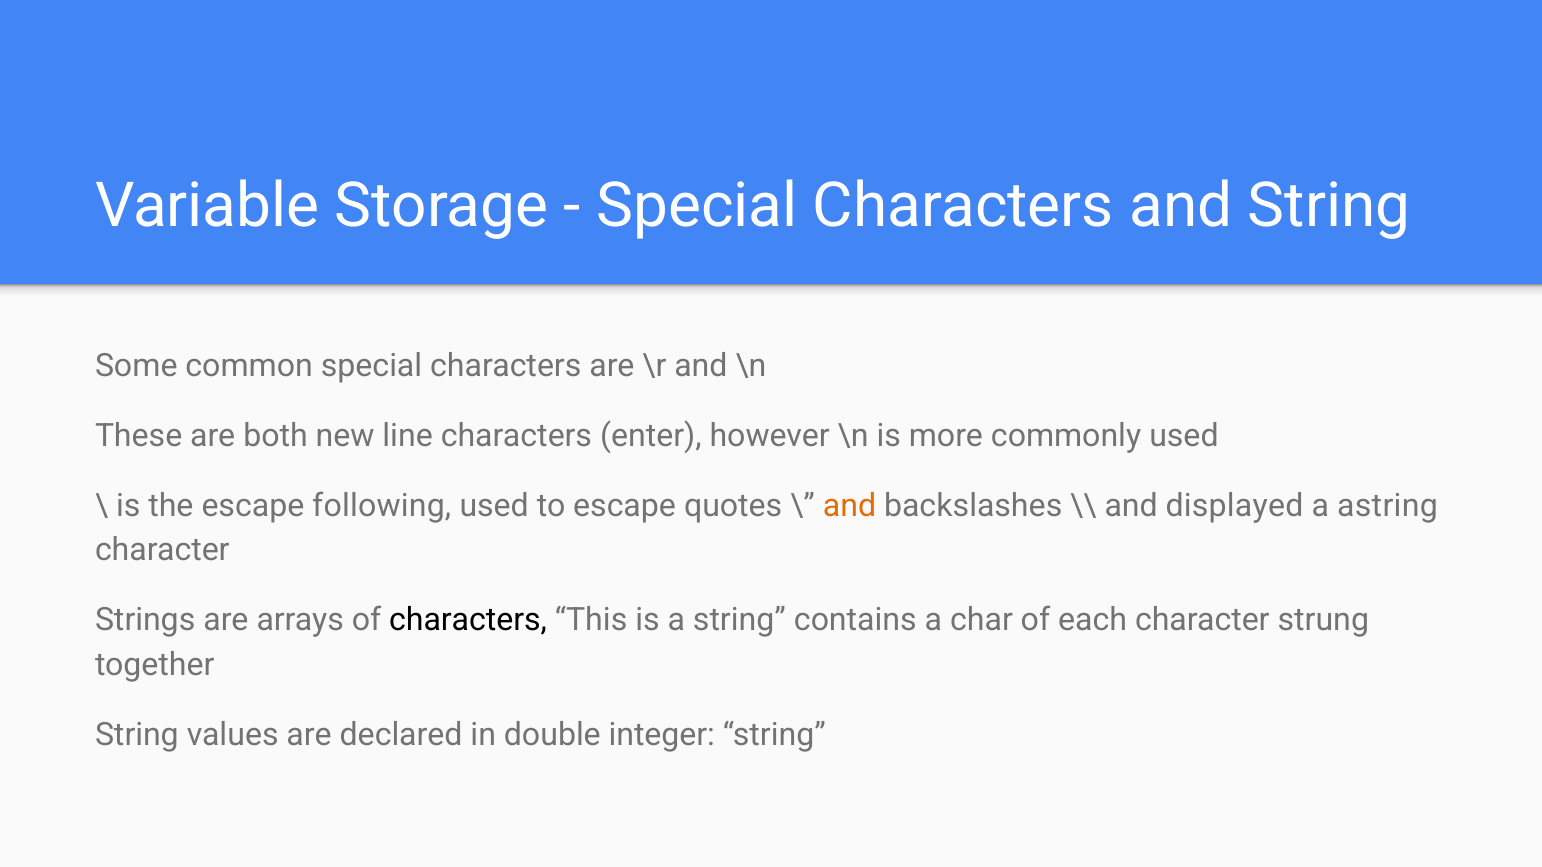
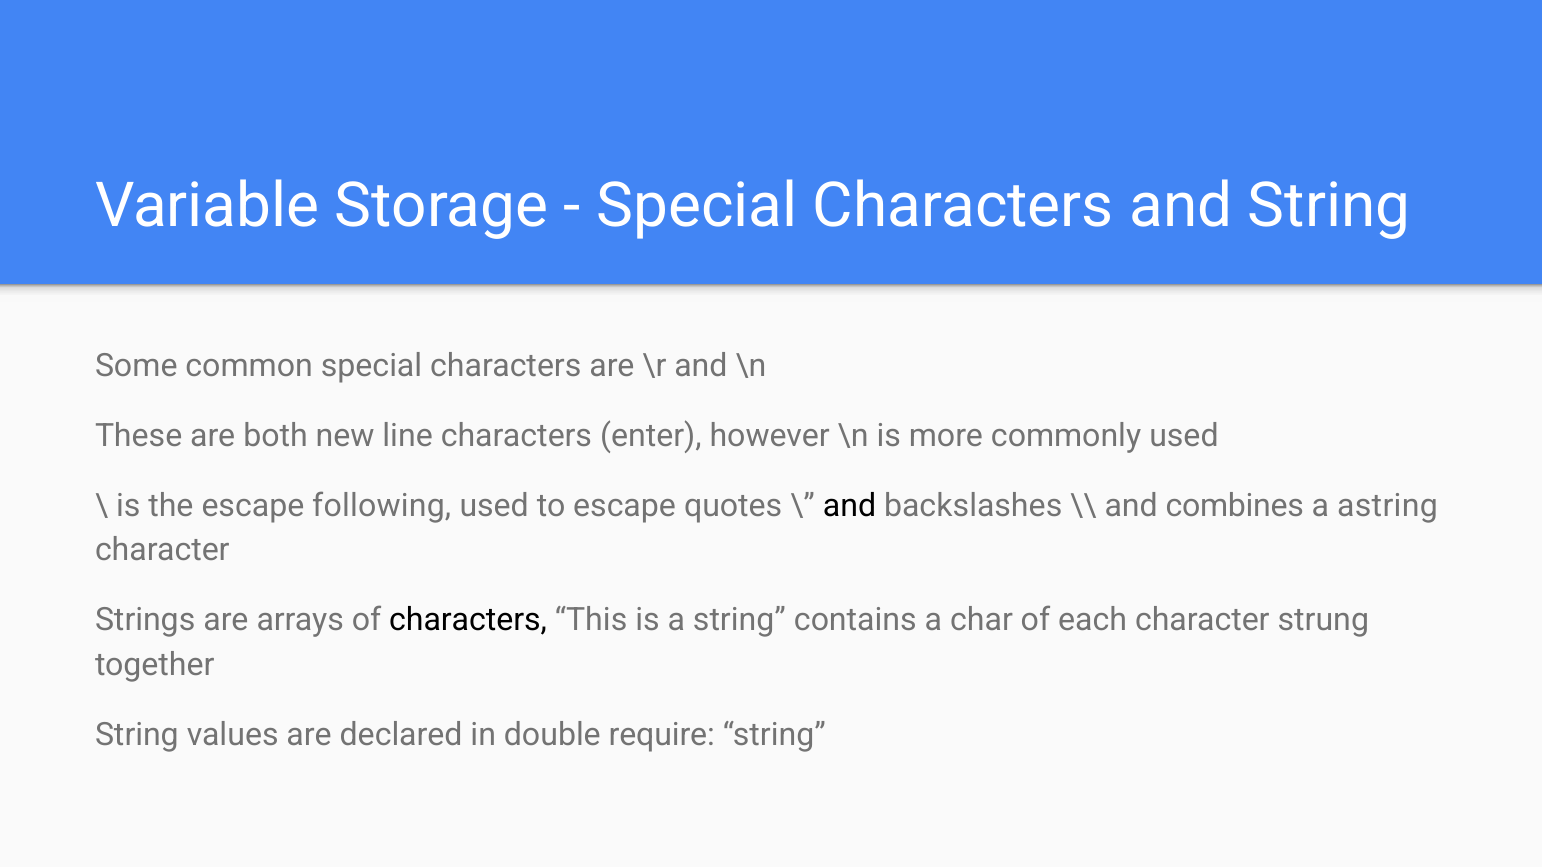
and colour: orange -> black (850, 506)
displayed: displayed -> combines (1235, 506)
integer: integer -> require (662, 735)
